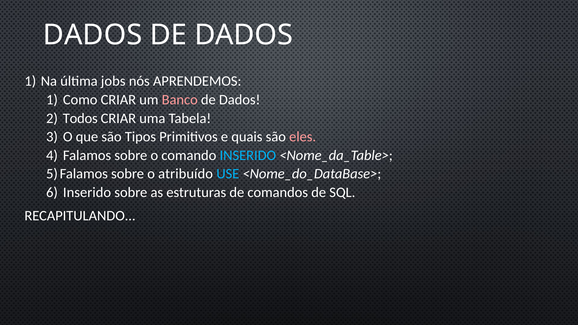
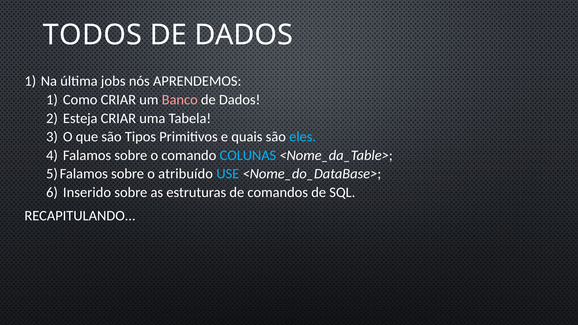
DADOS: DADOS -> TODOS (92, 35)
Todos: Todos -> Esteja (80, 118)
eles colour: pink -> light blue (303, 137)
comando INSERIDO: INSERIDO -> COLUNAS (248, 155)
